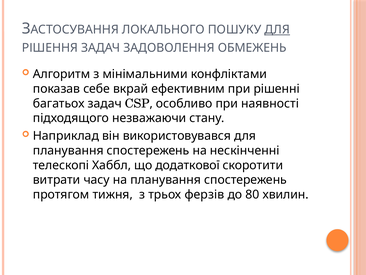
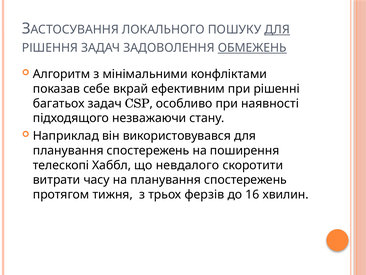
ОБМЕЖЕНЬ underline: none -> present (252, 48)
нескінченні: нескінченні -> поширення (245, 150)
додаткової: додаткової -> невдалого (187, 165)
80: 80 -> 16 (252, 194)
